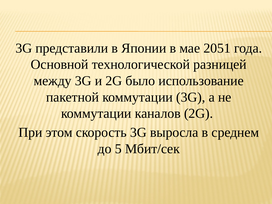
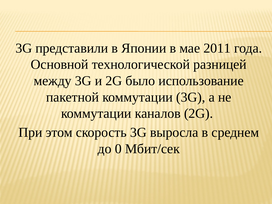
2051: 2051 -> 2011 (217, 48)
5: 5 -> 0 (118, 149)
